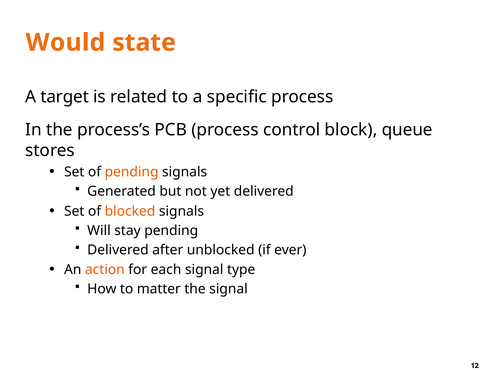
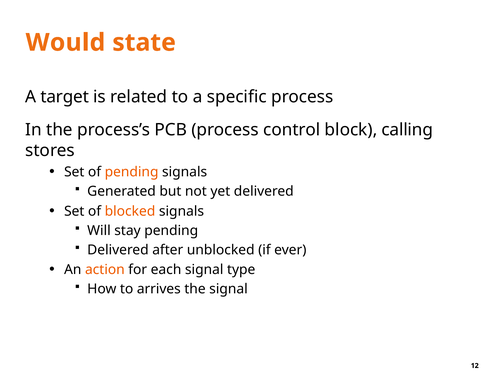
queue: queue -> calling (407, 130)
matter: matter -> arrives (159, 289)
